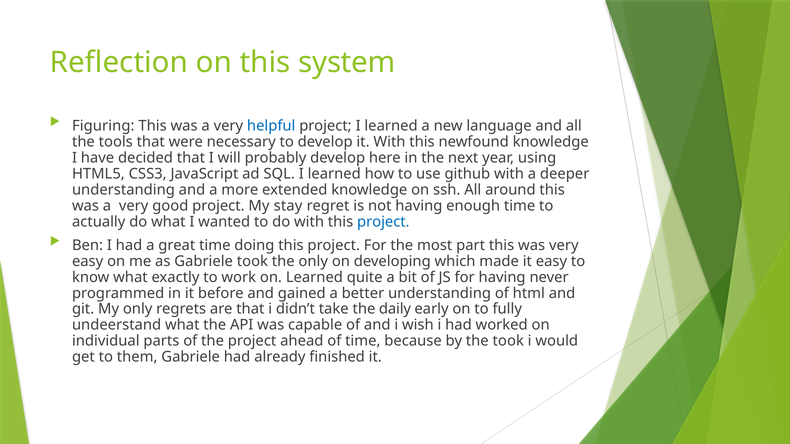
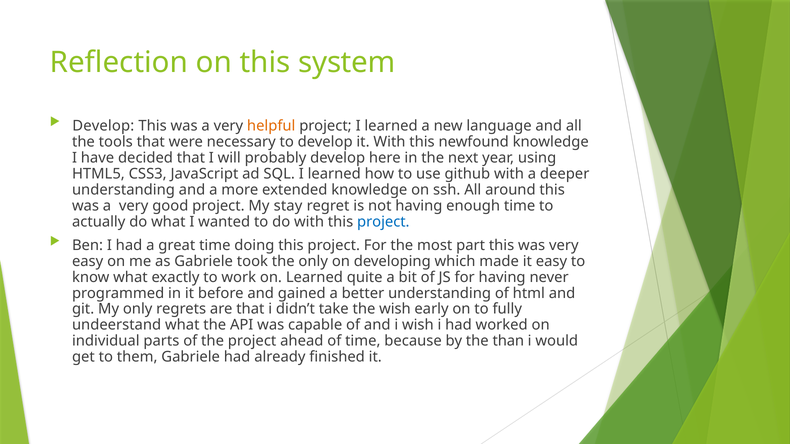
Figuring: Figuring -> Develop (103, 126)
helpful colour: blue -> orange (271, 126)
the daily: daily -> wish (395, 309)
the took: took -> than (508, 341)
